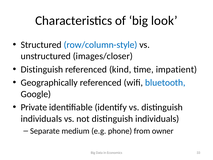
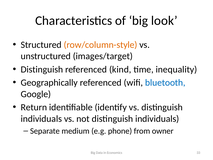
row/column-style colour: blue -> orange (101, 45)
images/closer: images/closer -> images/target (103, 56)
impatient: impatient -> inequality (176, 69)
Private: Private -> Return (34, 107)
